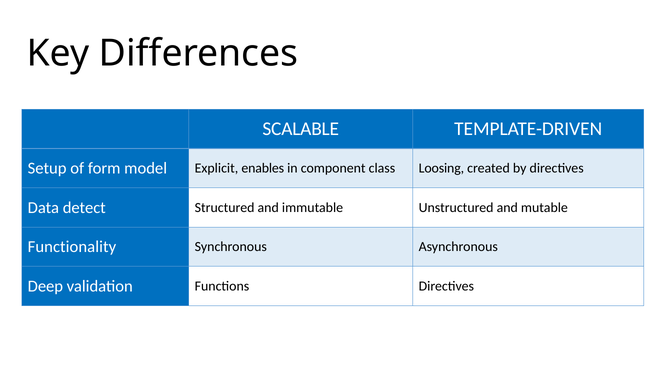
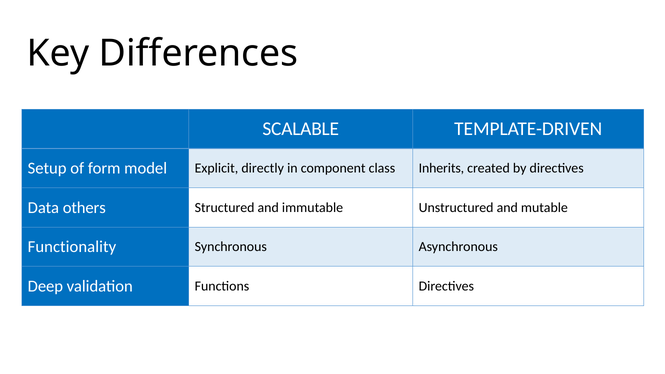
enables: enables -> directly (263, 168)
Loosing: Loosing -> Inherits (441, 168)
detect: detect -> others (84, 208)
